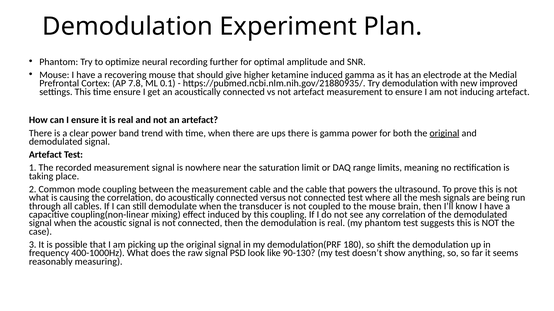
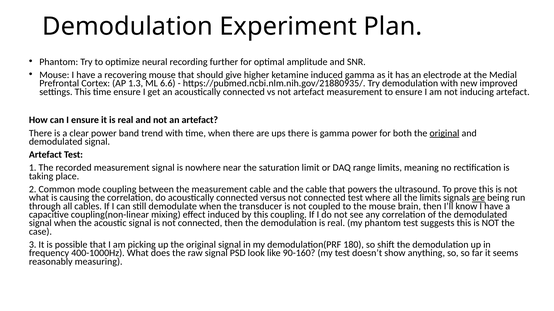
7.8: 7.8 -> 1.3 (136, 84)
0.1: 0.1 -> 6.6 (168, 84)
the mesh: mesh -> limits (430, 198)
are underline: none -> present (479, 198)
90-130: 90-130 -> 90-160 (299, 254)
